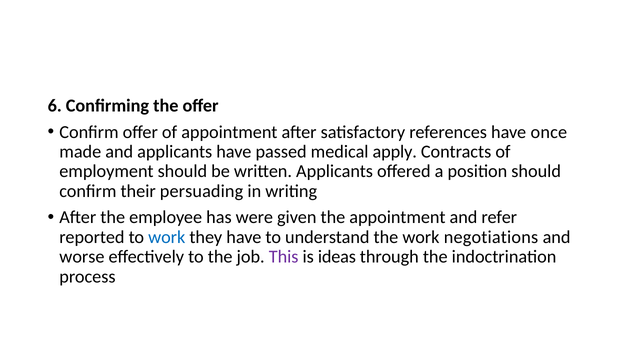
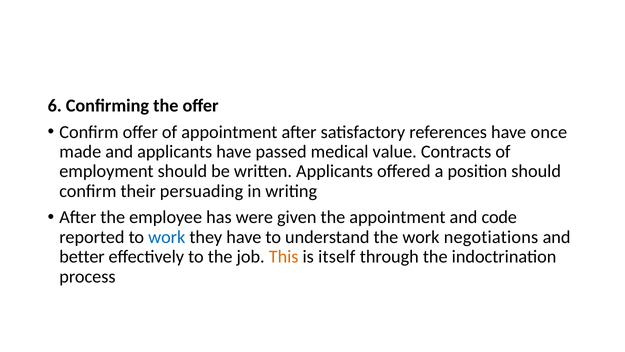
apply: apply -> value (395, 152)
refer: refer -> code (499, 217)
worse: worse -> better (82, 257)
This colour: purple -> orange (284, 257)
ideas: ideas -> itself (337, 257)
